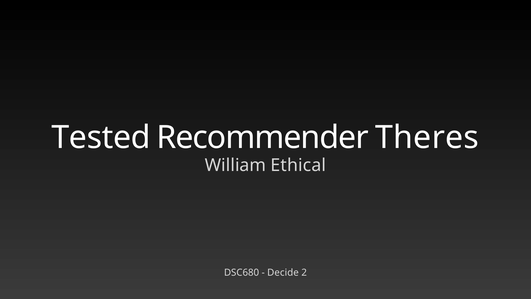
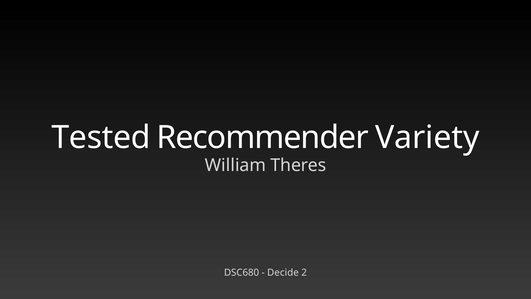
Theres: Theres -> Variety (427, 137)
Ethical: Ethical -> Theres (298, 165)
